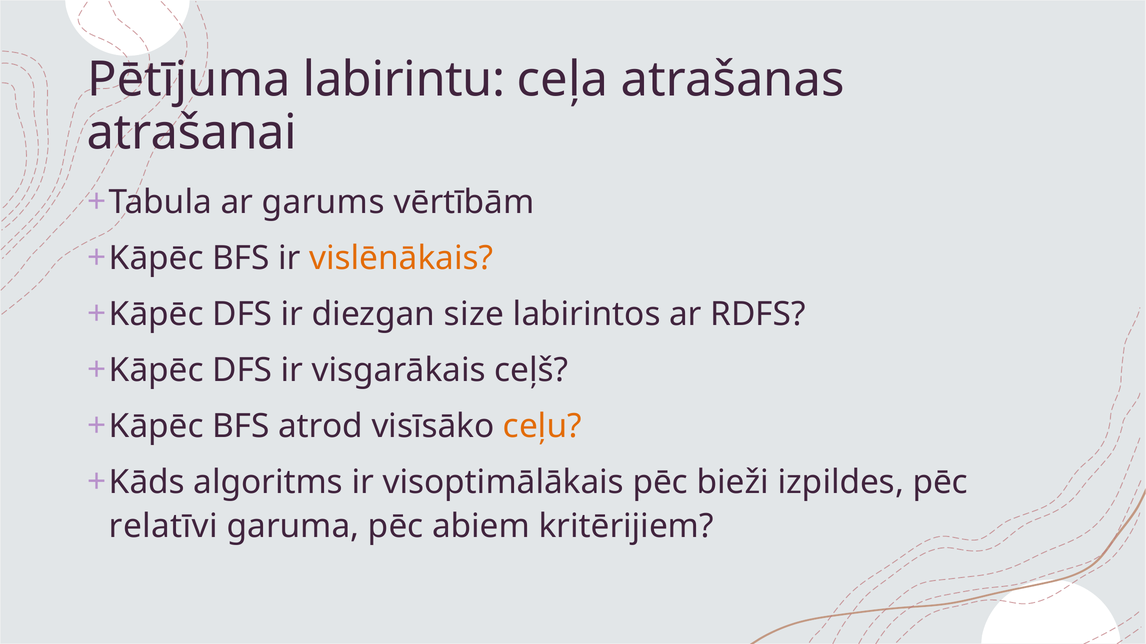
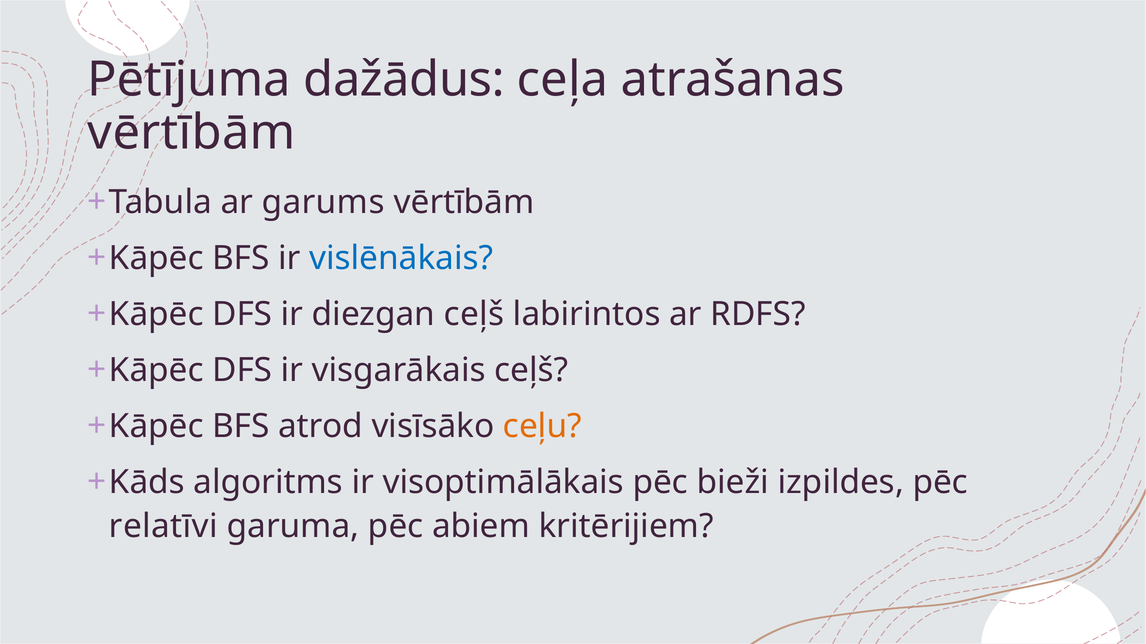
labirintu: labirintu -> dažādus (404, 79)
atrašanai: atrašanai -> vērtībām (192, 133)
vislēnākais colour: orange -> blue (401, 258)
diezgan size: size -> ceļš (474, 314)
